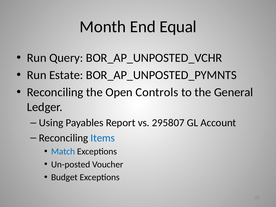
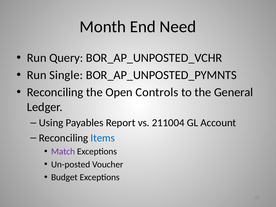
Equal: Equal -> Need (178, 27)
Estate: Estate -> Single (66, 75)
295807: 295807 -> 211004 (168, 123)
Match colour: blue -> purple (63, 152)
